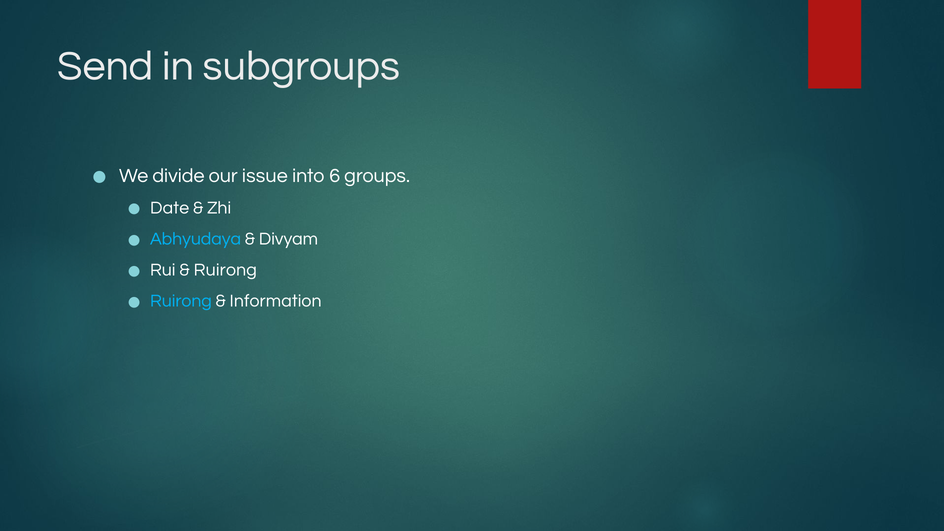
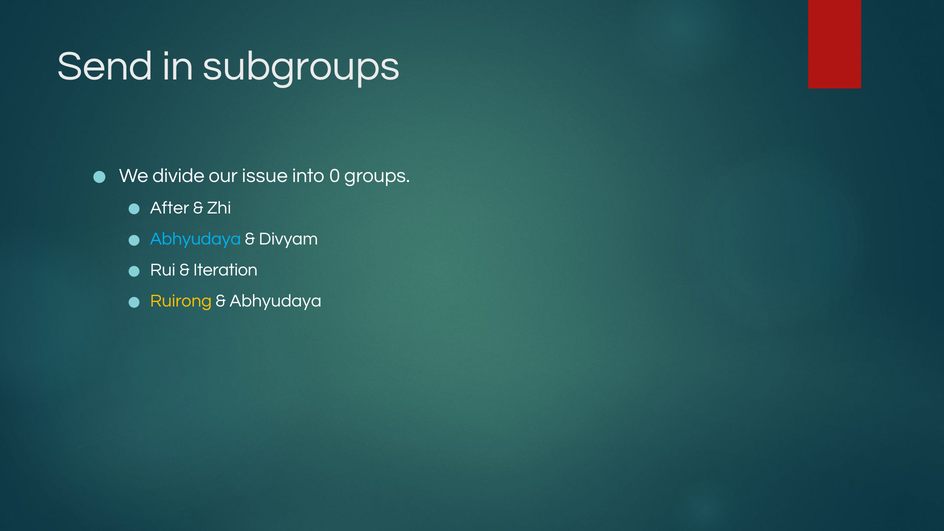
6: 6 -> 0 (335, 176)
Date: Date -> After (170, 208)
Ruirong: Ruirong -> Iteration (225, 270)
Ruirong colour: light blue -> yellow (181, 301)
Information: Information -> Abhyudaya (276, 301)
